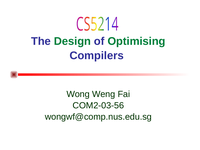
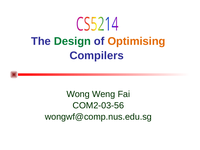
Optimising colour: green -> orange (136, 41)
